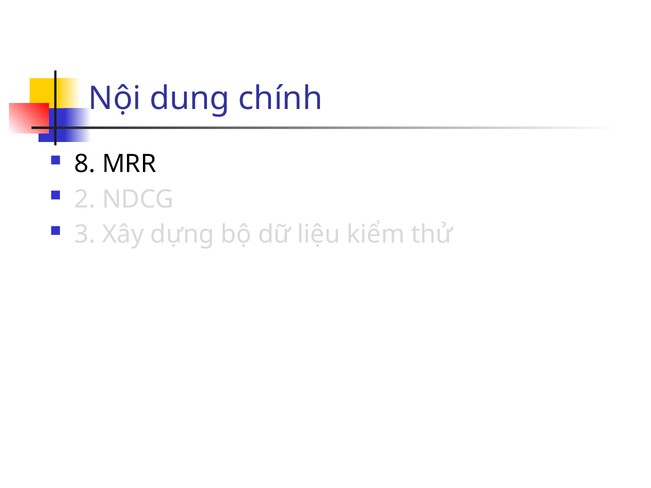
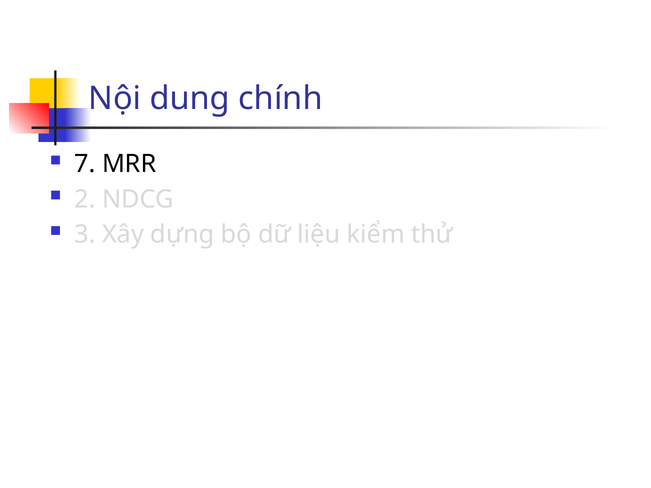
8: 8 -> 7 (85, 164)
